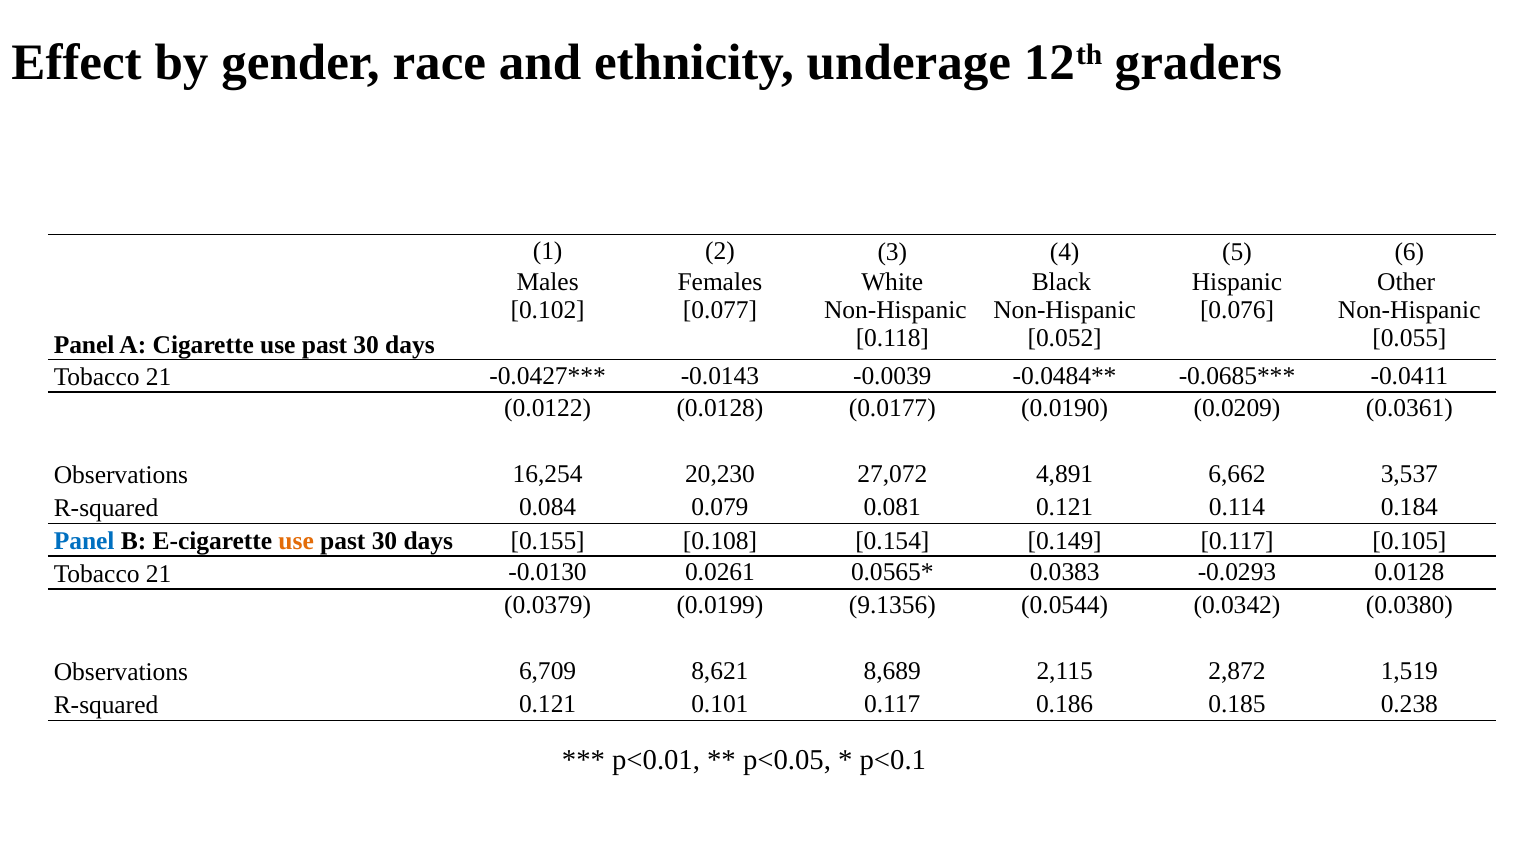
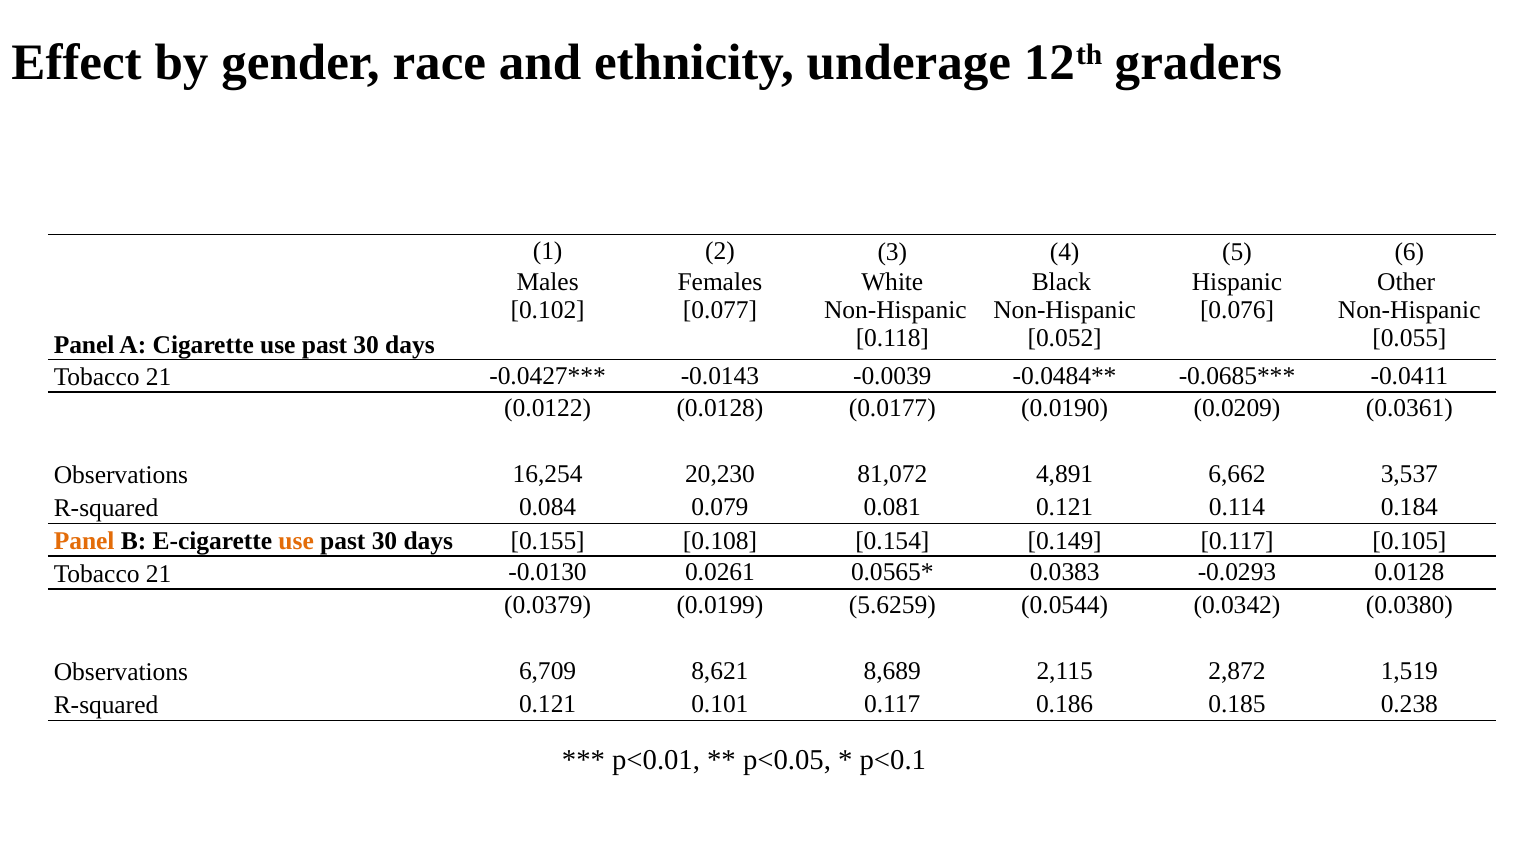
27,072: 27,072 -> 81,072 (892, 474)
Panel colour: blue -> orange (84, 541)
9.1356: 9.1356 -> 5.6259 (892, 605)
